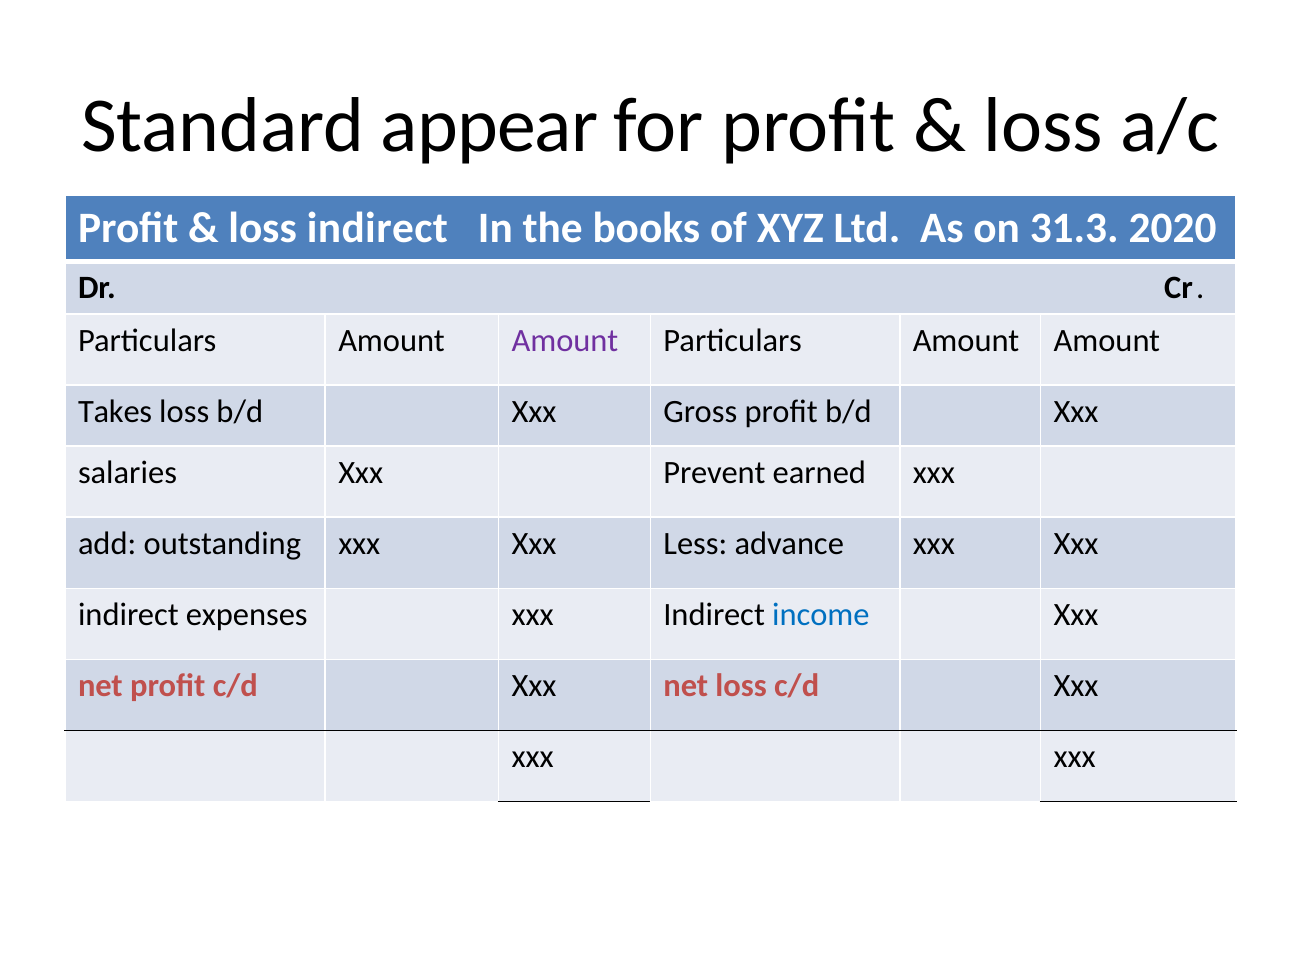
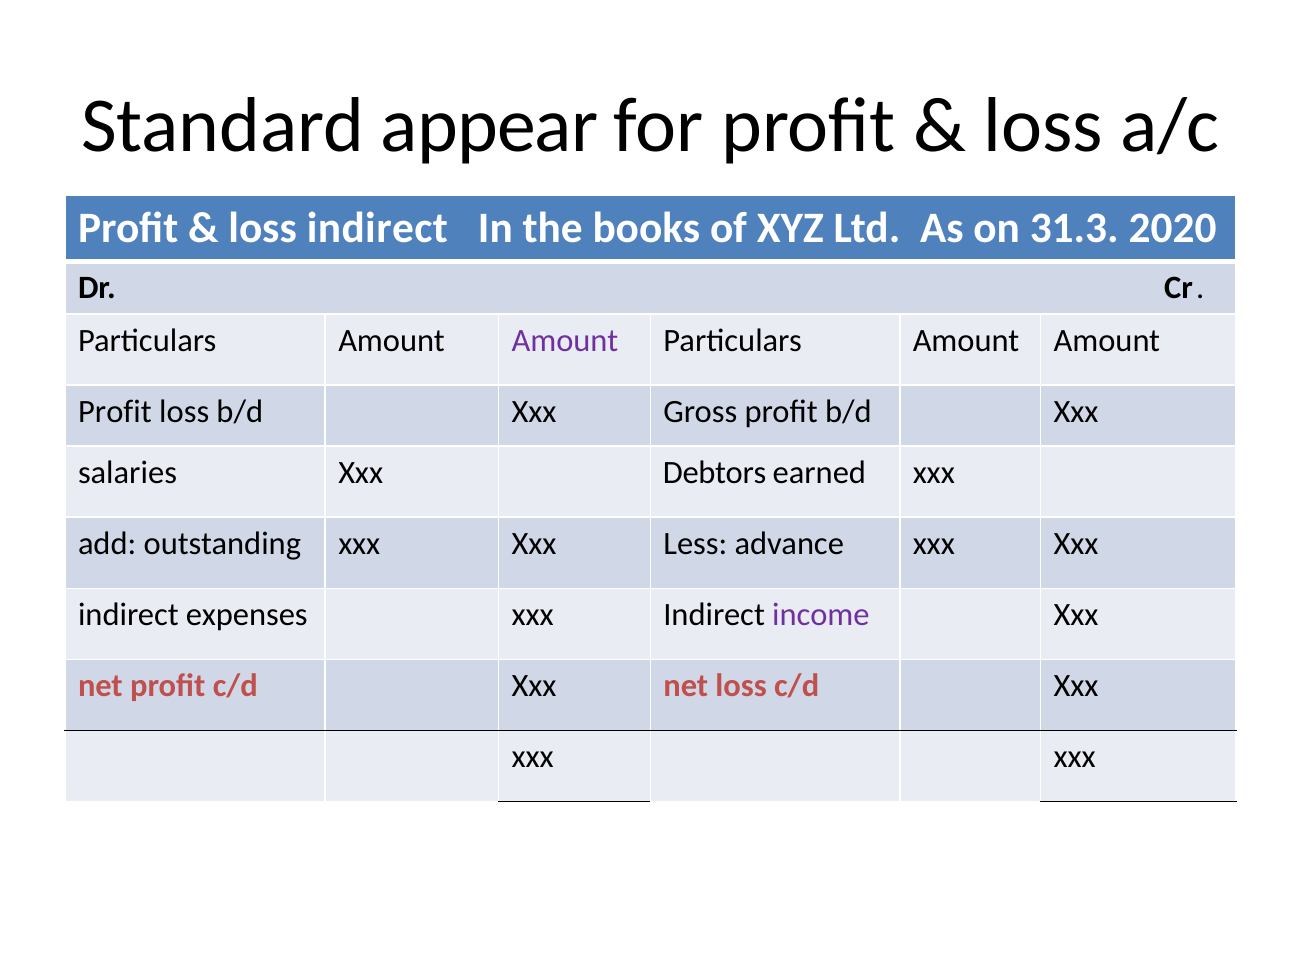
Takes: Takes -> Profit (115, 412)
Prevent: Prevent -> Debtors (715, 473)
income colour: blue -> purple (821, 615)
